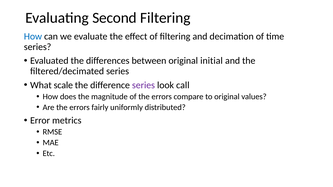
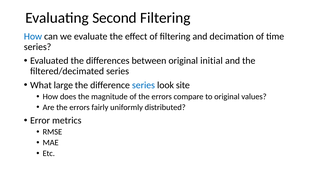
scale: scale -> large (63, 85)
series colour: purple -> blue (143, 85)
call: call -> site (183, 85)
